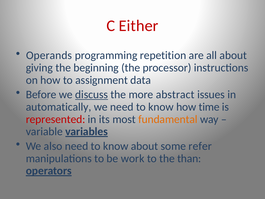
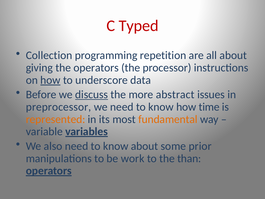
Either: Either -> Typed (139, 26)
Operands: Operands -> Collection (49, 55)
the beginning: beginning -> operators (96, 68)
how underline: none -> present (50, 80)
assignment: assignment -> underscore (102, 80)
automatically: automatically -> preprocessor (59, 107)
represented colour: red -> orange (56, 119)
refer: refer -> prior (200, 146)
